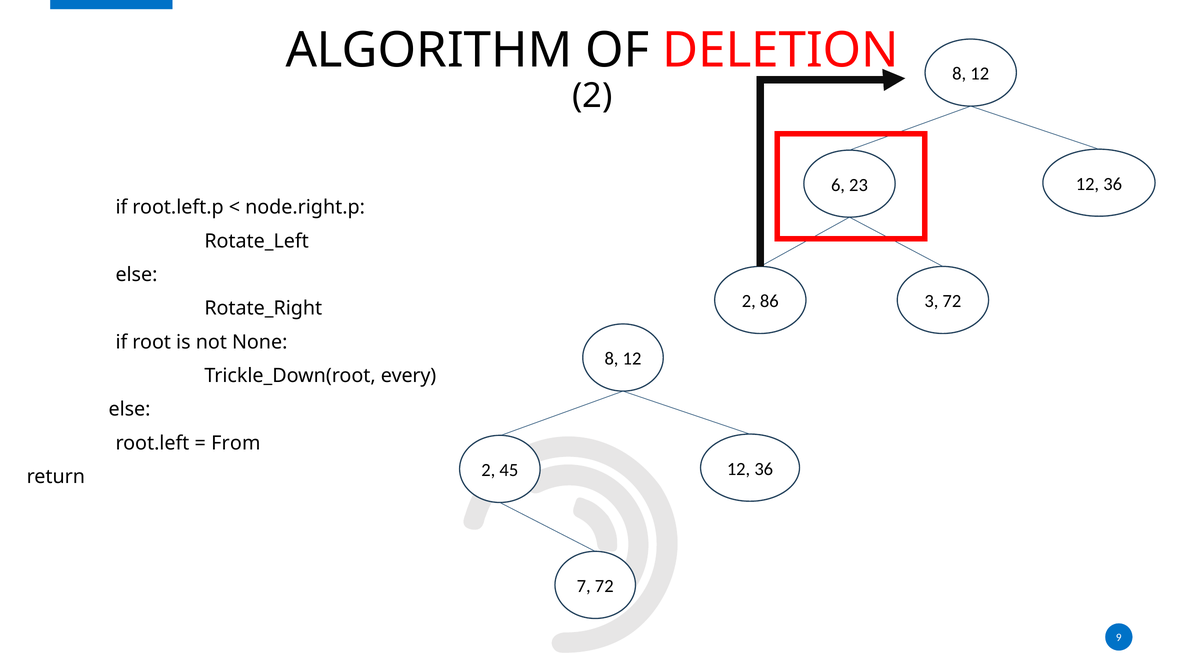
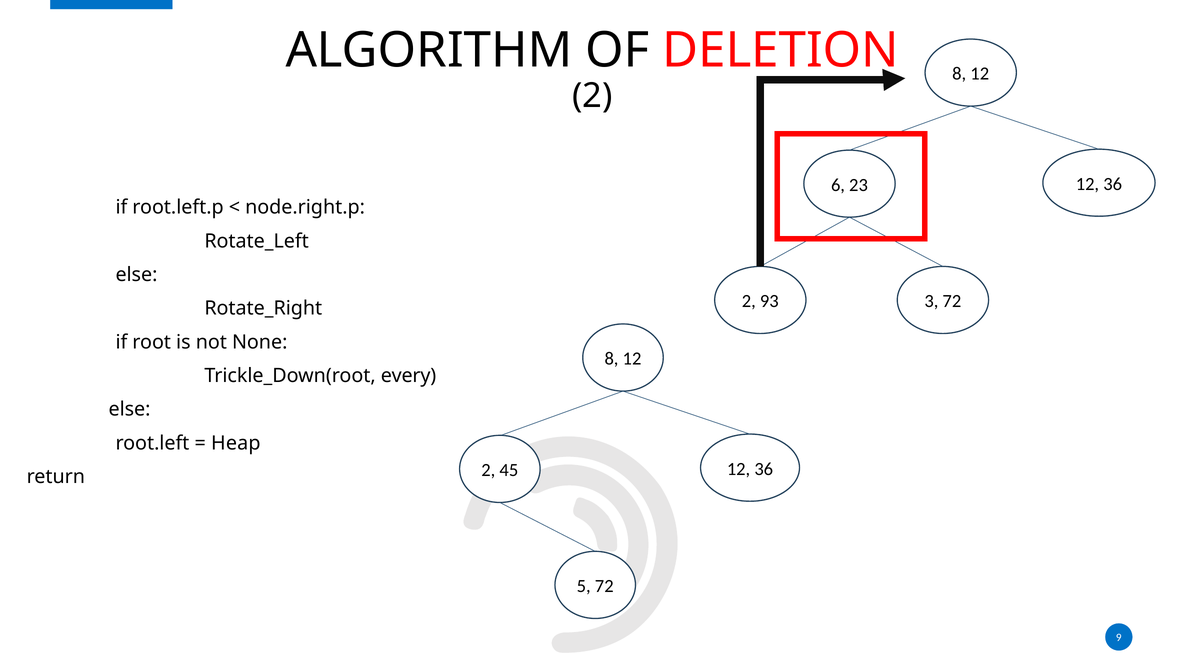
86: 86 -> 93 (769, 301)
From: From -> Heap (236, 443)
7: 7 -> 5 (584, 586)
